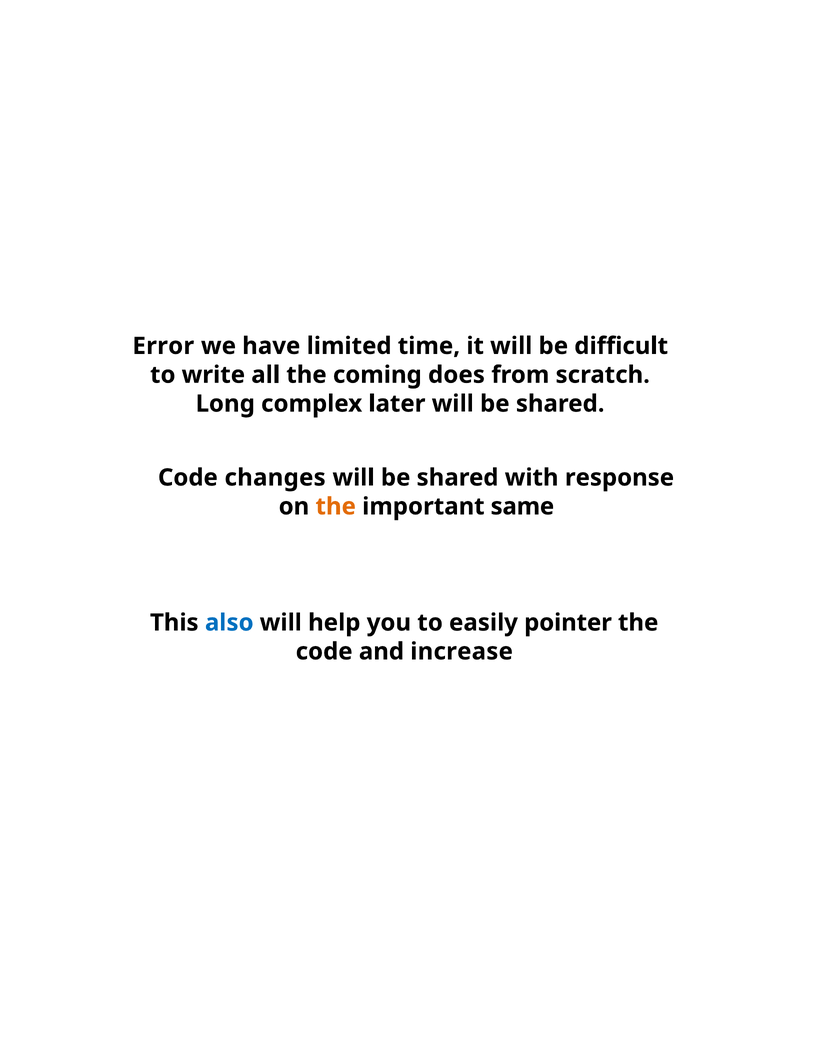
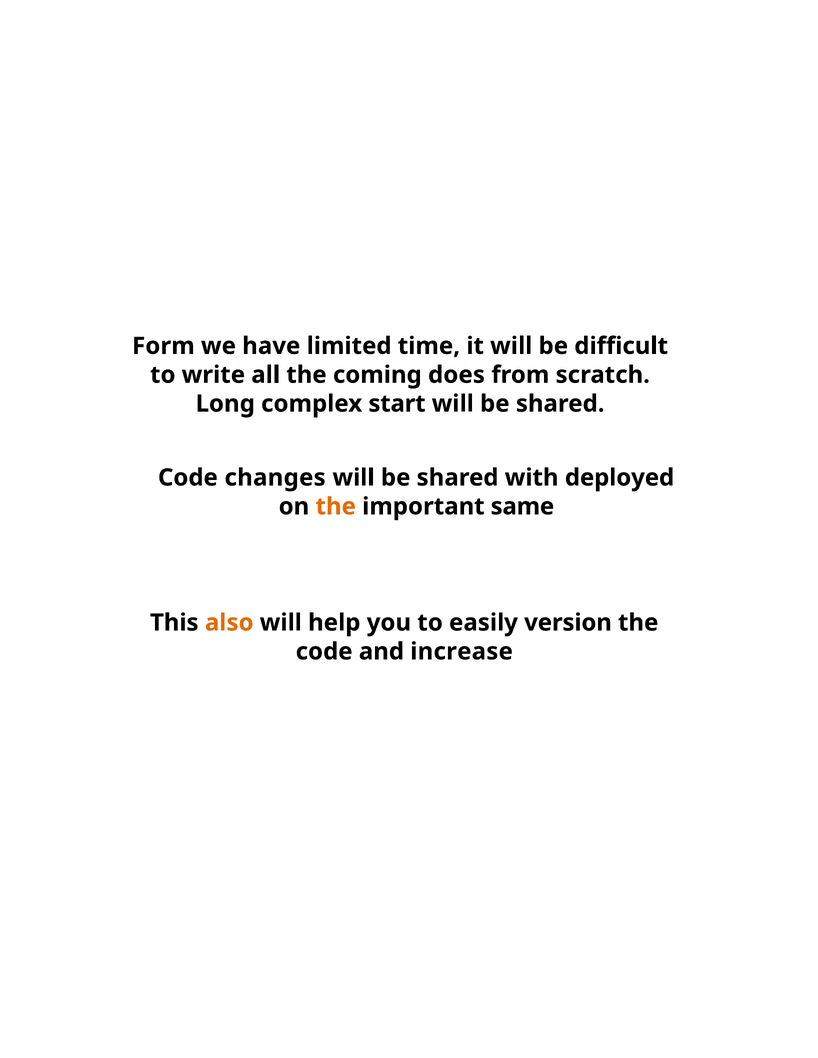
Error: Error -> Form (163, 346)
later: later -> start (397, 404)
response: response -> deployed (620, 478)
also colour: blue -> orange (229, 623)
pointer: pointer -> version (568, 623)
